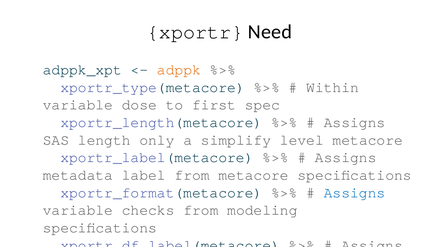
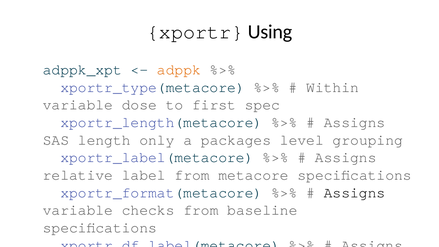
Need: Need -> Using (270, 32)
simplify: simplify -> packages (236, 140)
level metacore: metacore -> grouping (368, 140)
metadata: metadata -> relative (78, 175)
Assigns colour: blue -> black (355, 193)
modeling: modeling -> baseline (262, 210)
